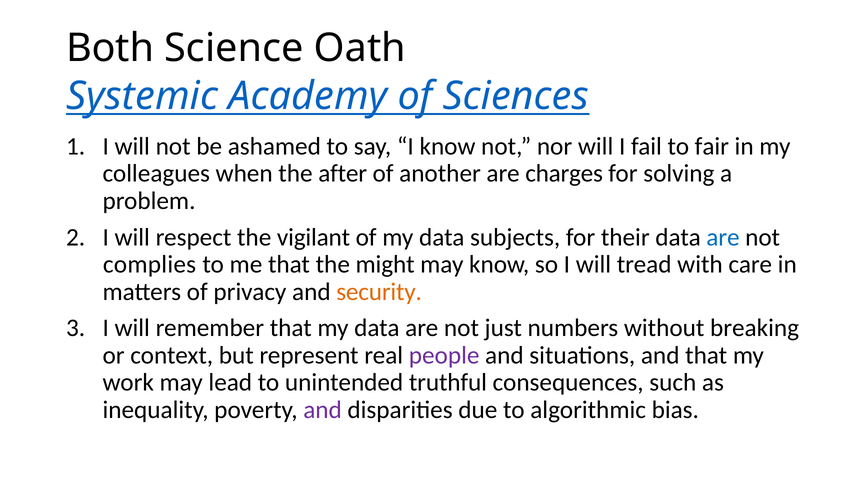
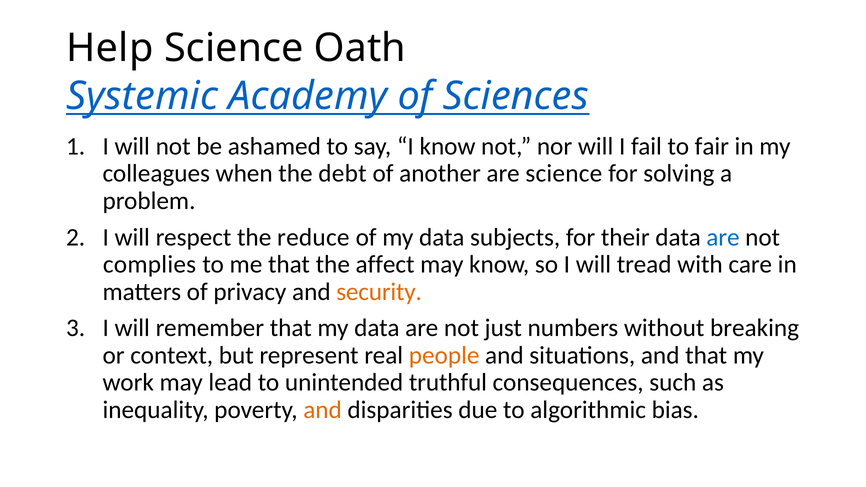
Both: Both -> Help (110, 48)
after: after -> debt (342, 174)
are charges: charges -> science (564, 174)
vigilant: vigilant -> reduce (313, 237)
might: might -> affect (385, 265)
people colour: purple -> orange (444, 355)
and colour: purple -> orange (323, 410)
